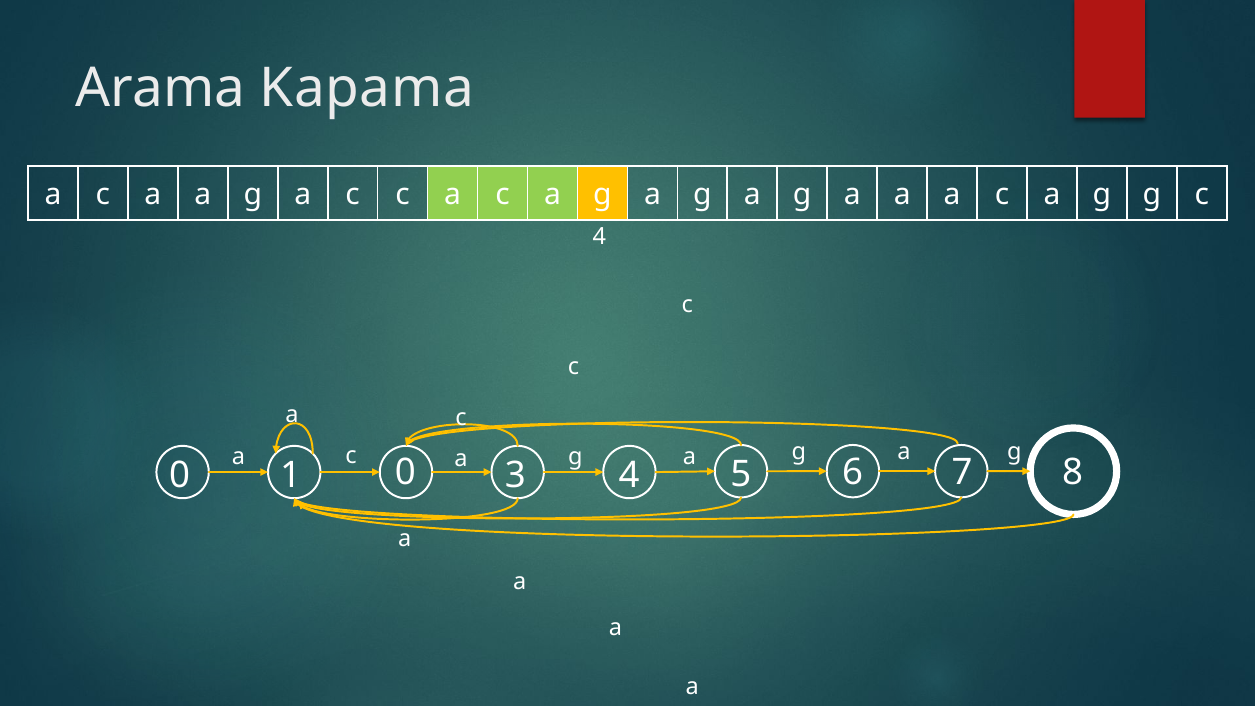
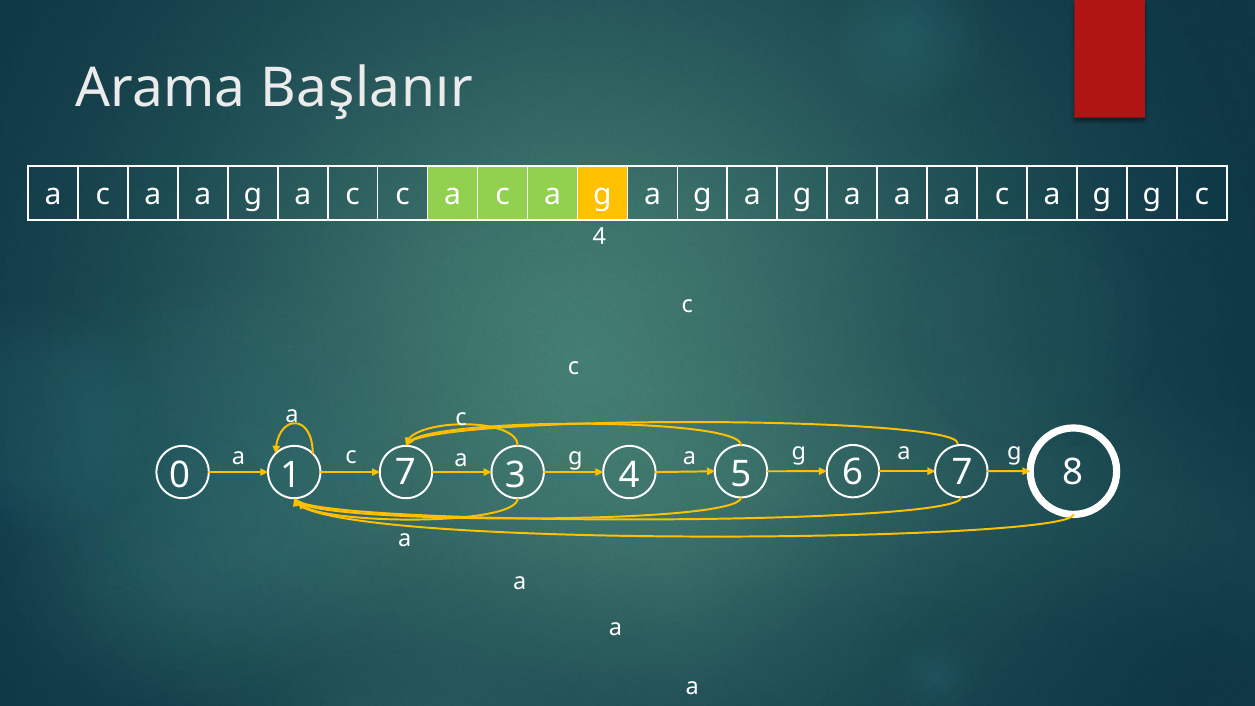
Kapama: Kapama -> Başlanır (367, 88)
1 0: 0 -> 7 (405, 472)
